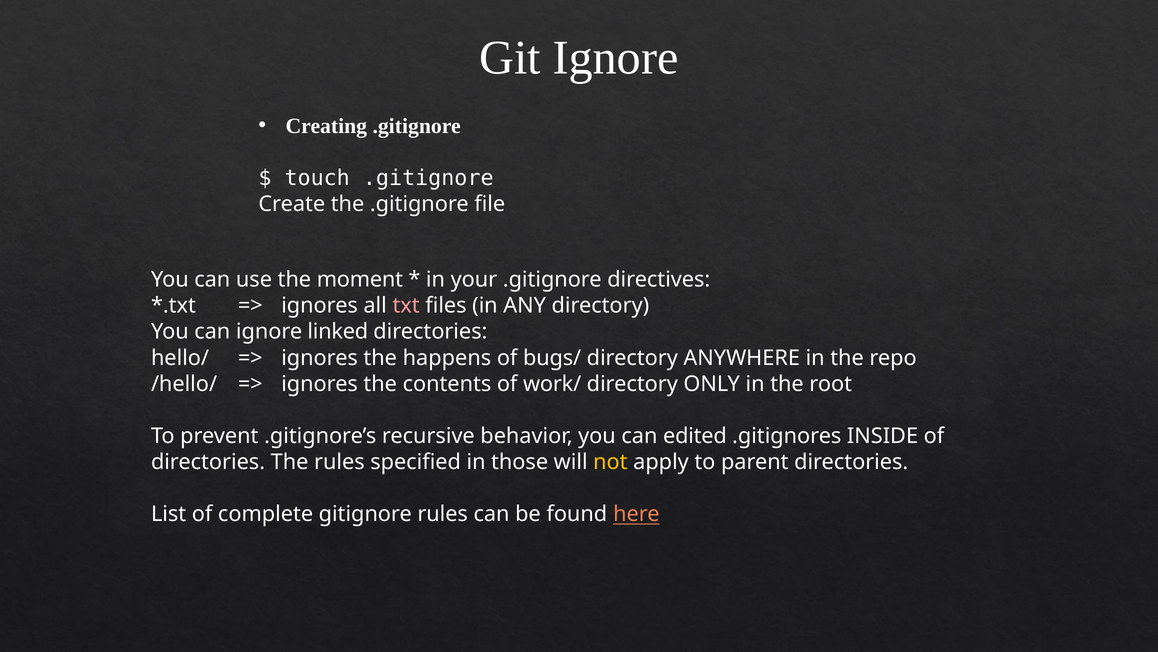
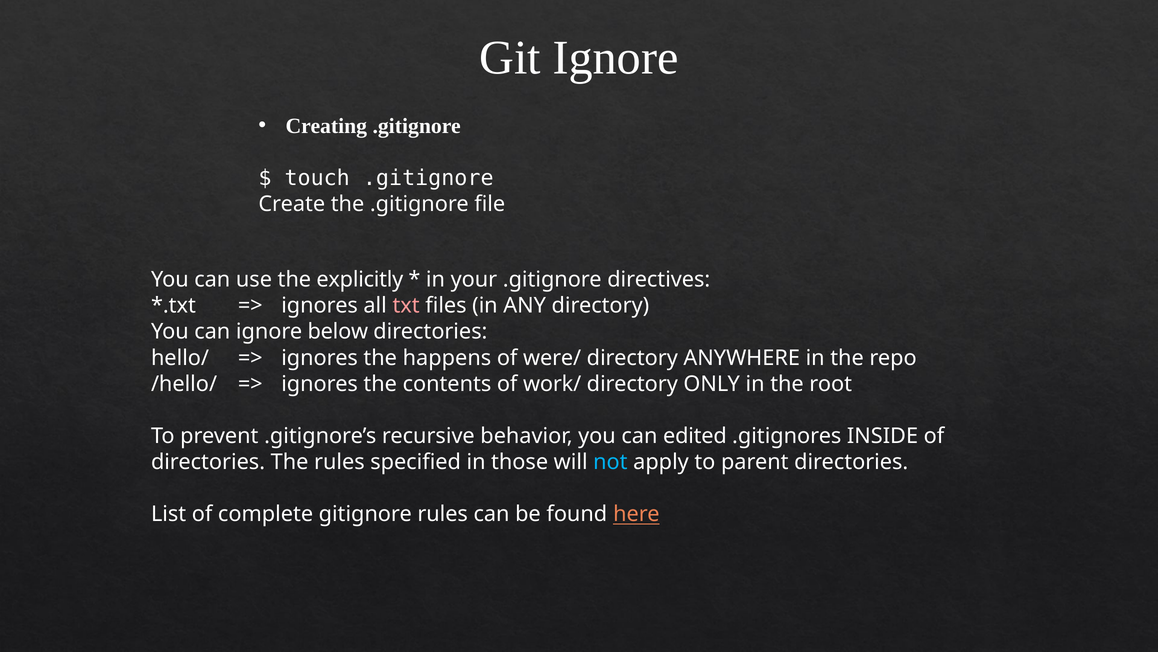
moment: moment -> explicitly (360, 279)
linked: linked -> below (338, 331)
bugs/: bugs/ -> were/ (552, 357)
not colour: yellow -> light blue (610, 462)
